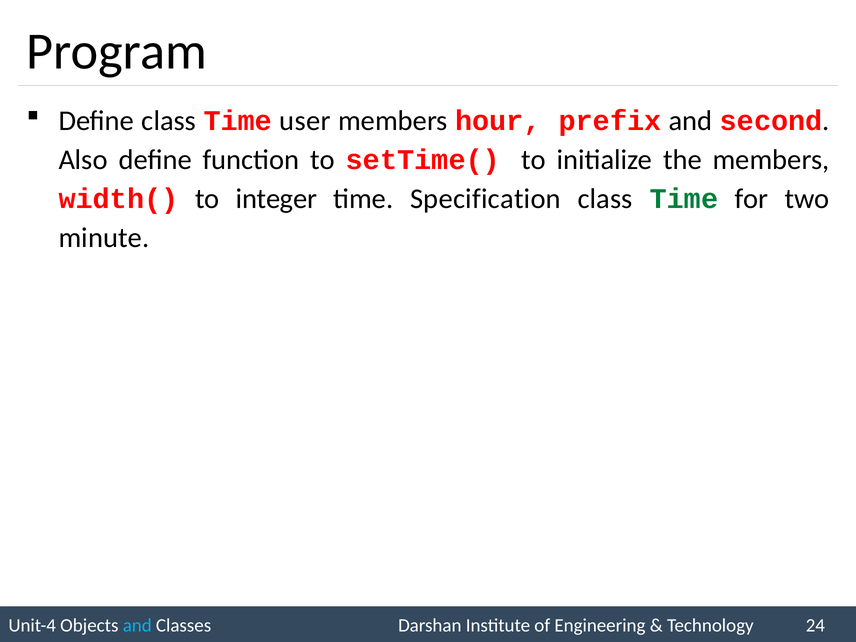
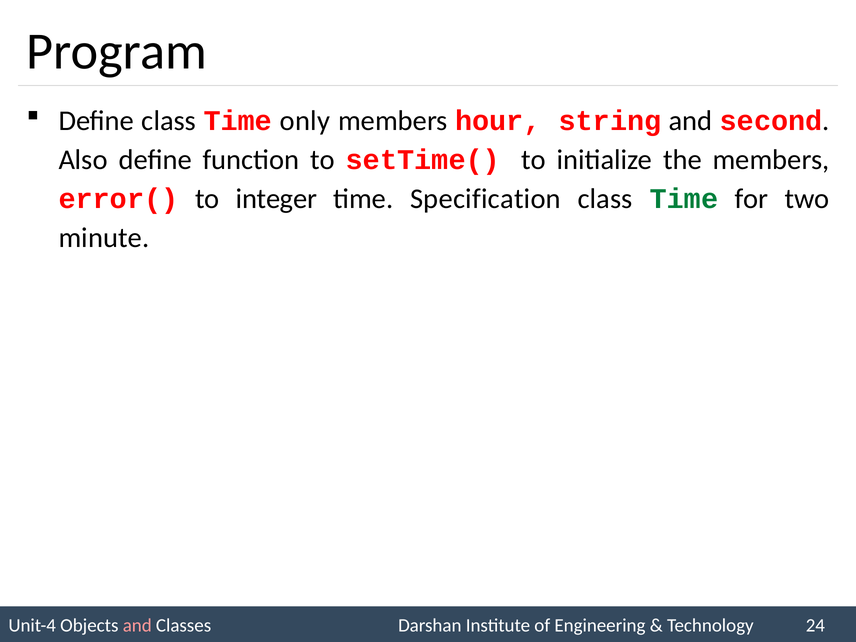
user: user -> only (305, 121)
prefix: prefix -> string (610, 121)
width(: width( -> error( (118, 199)
and colour: light blue -> pink (137, 625)
